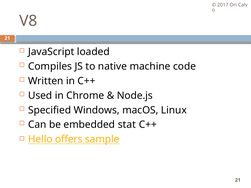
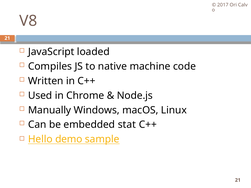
Specified: Specified -> Manually (50, 110)
offers: offers -> demo (69, 139)
